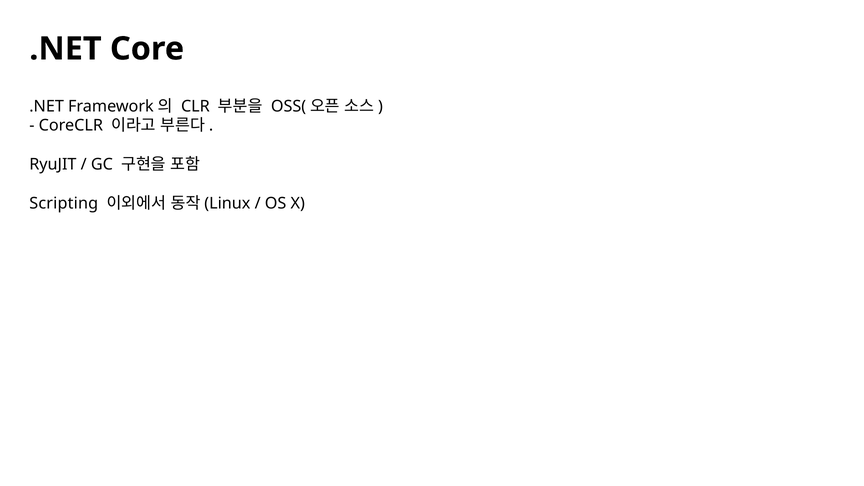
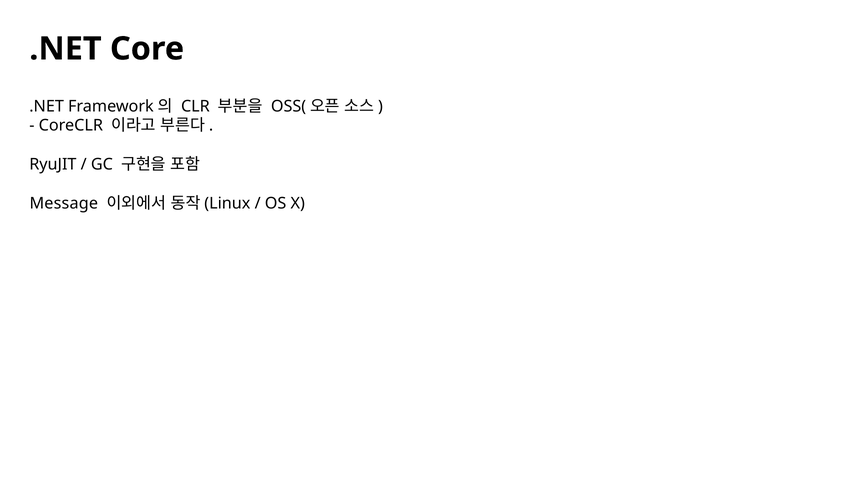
Scripting: Scripting -> Message (64, 203)
